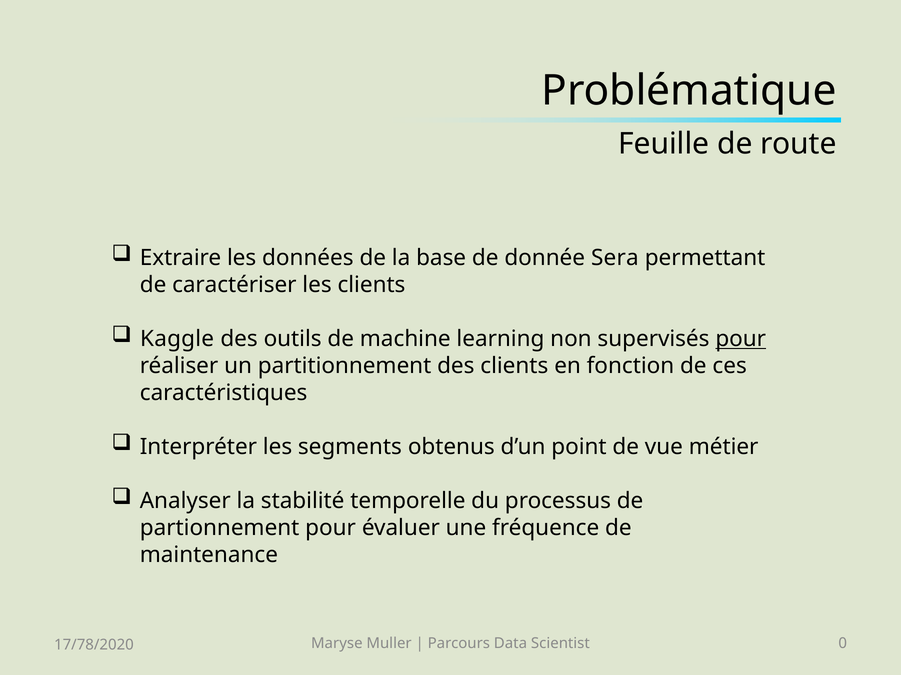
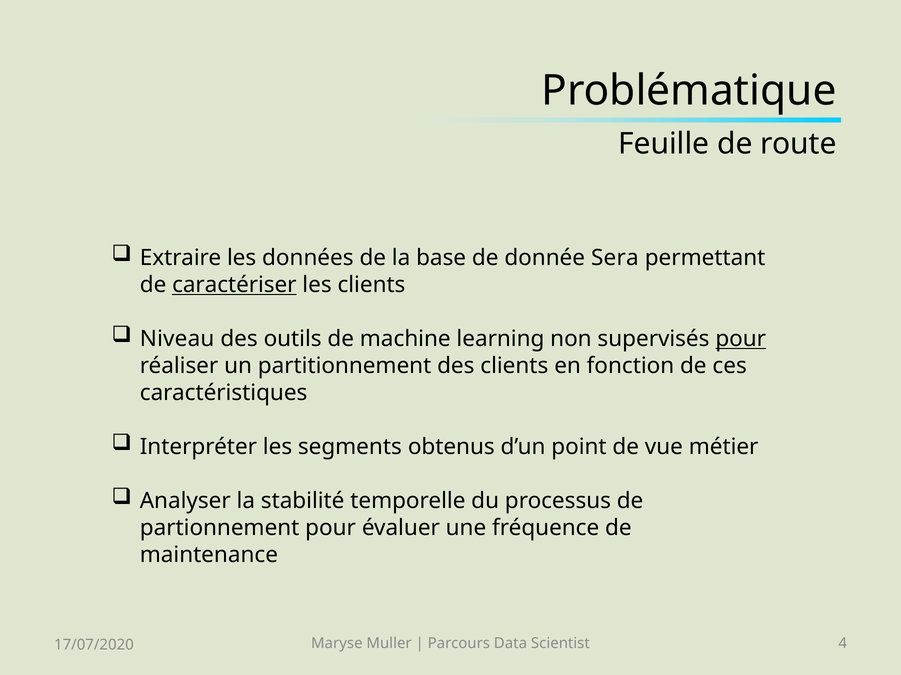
caractériser underline: none -> present (234, 285)
Kaggle: Kaggle -> Niveau (177, 339)
0: 0 -> 4 (843, 644)
17/78/2020: 17/78/2020 -> 17/07/2020 (94, 645)
